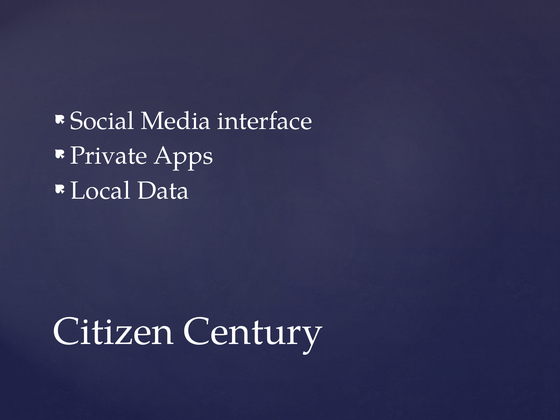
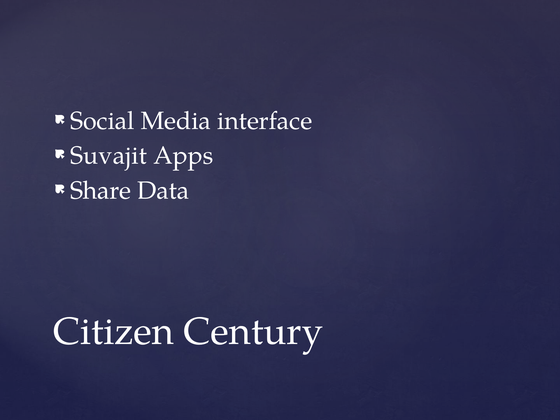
Private: Private -> Suvajit (108, 156)
Local: Local -> Share (101, 191)
